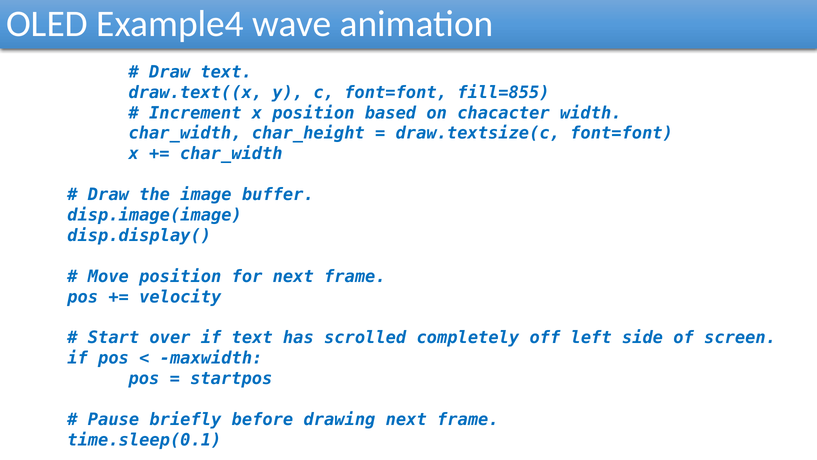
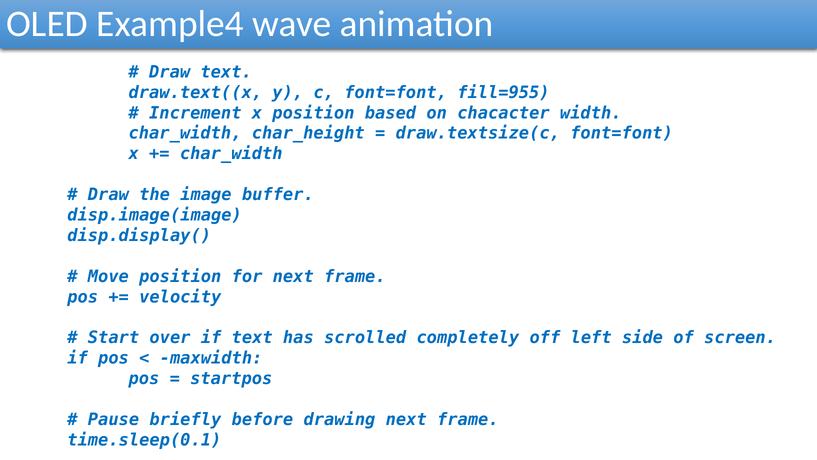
fill=855: fill=855 -> fill=955 (503, 92)
